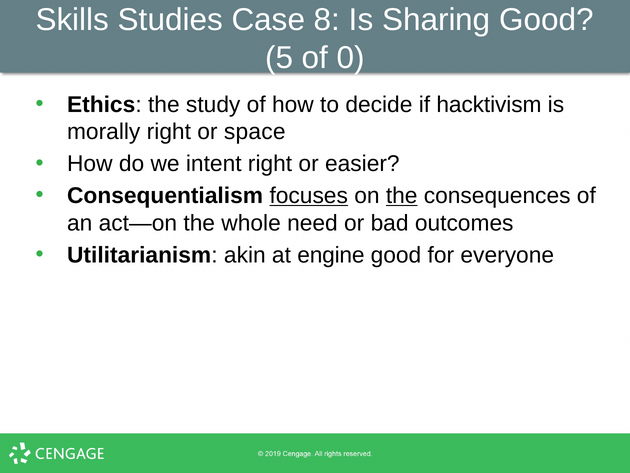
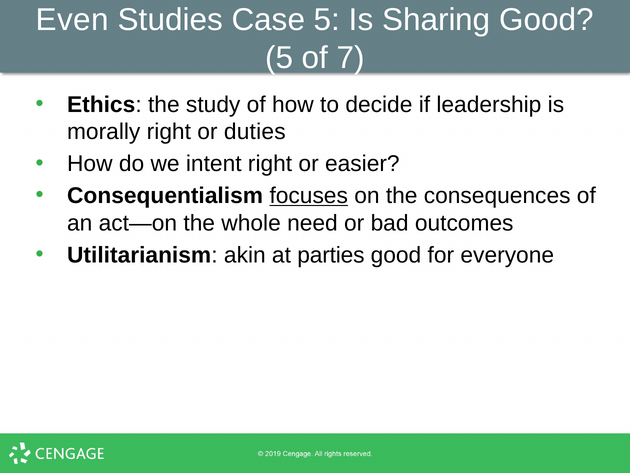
Skills: Skills -> Even (72, 20)
Case 8: 8 -> 5 (327, 20)
0: 0 -> 7 (351, 58)
hacktivism: hacktivism -> leadership (489, 104)
space: space -> duties (255, 132)
the underline: present -> none (402, 196)
engine: engine -> parties (331, 255)
